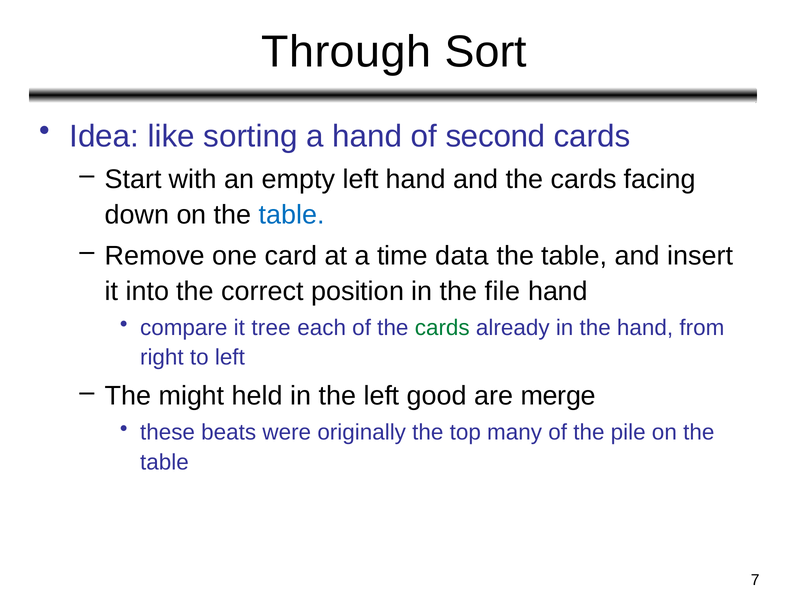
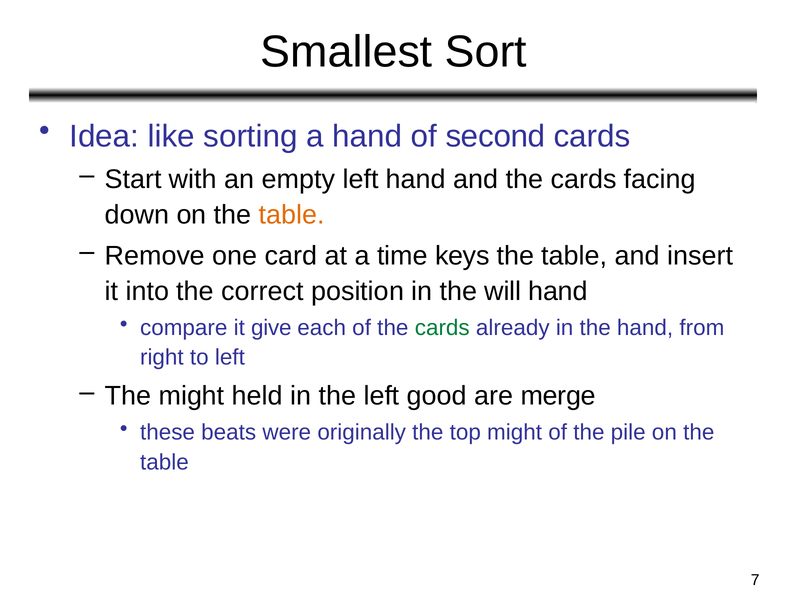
Through: Through -> Smallest (346, 52)
table colour: blue -> orange (292, 215)
data: data -> keys (462, 256)
file: file -> will (503, 291)
tree: tree -> give (271, 328)
top many: many -> might (515, 433)
